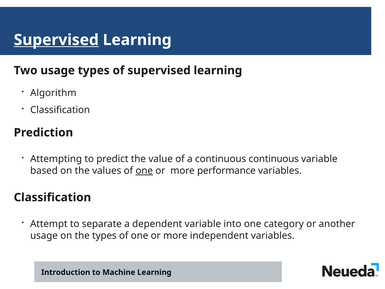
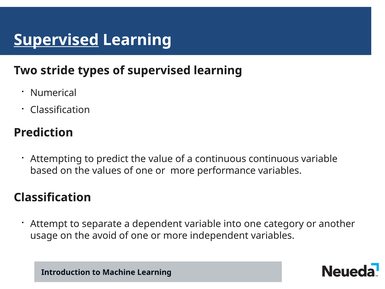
Two usage: usage -> stride (58, 70)
Algorithm: Algorithm -> Numerical (53, 93)
one underline: present -> none (144, 171)
the types: types -> avoid (104, 235)
